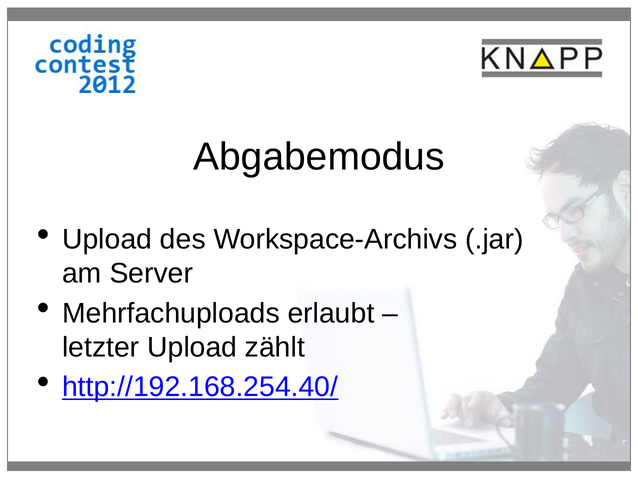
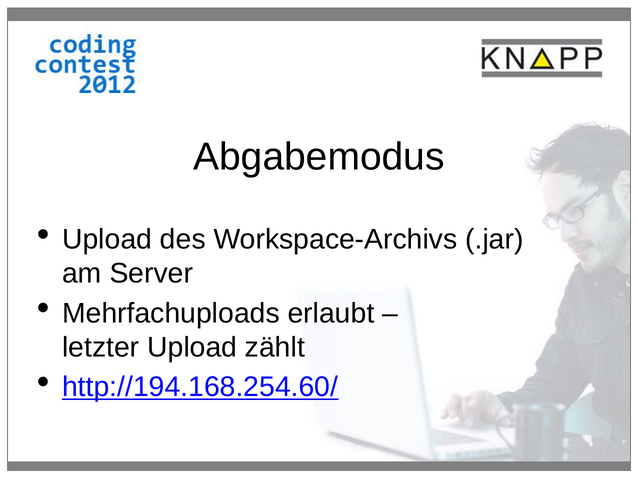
http://192.168.254.40/: http://192.168.254.40/ -> http://194.168.254.60/ (200, 387)
